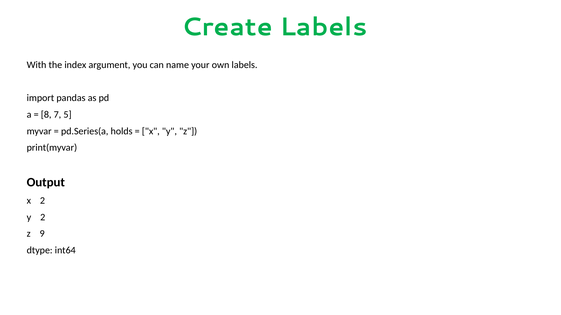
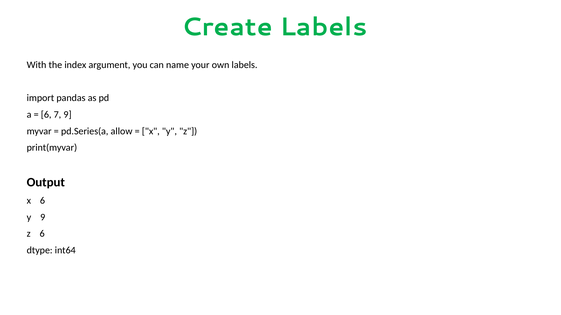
8: 8 -> 6 (46, 115)
7 5: 5 -> 9 (68, 115)
holds: holds -> allow (122, 131)
x 2: 2 -> 6 (42, 201)
y 2: 2 -> 9 (43, 217)
z 9: 9 -> 6 (42, 234)
